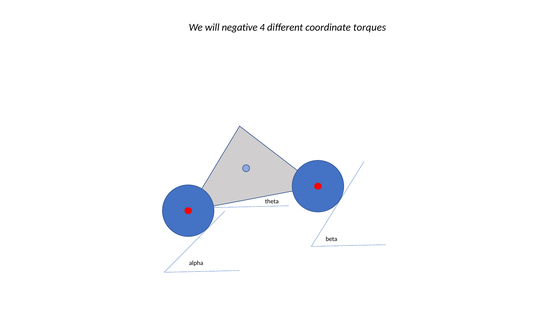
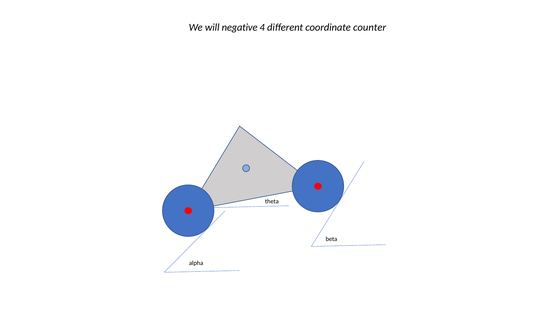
torques: torques -> counter (370, 27)
